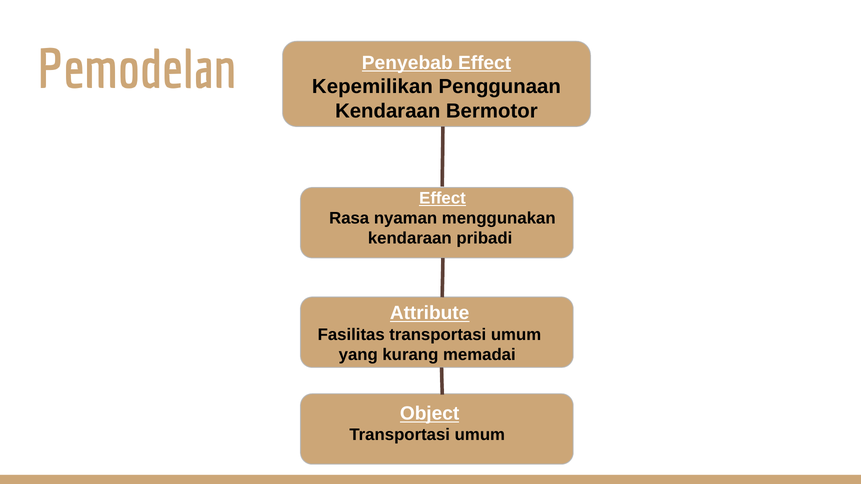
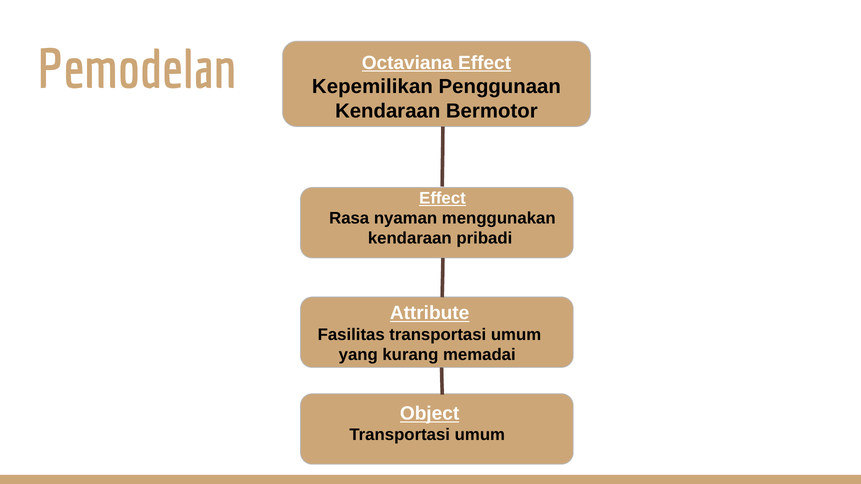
Penyebab: Penyebab -> Octaviana (407, 63)
